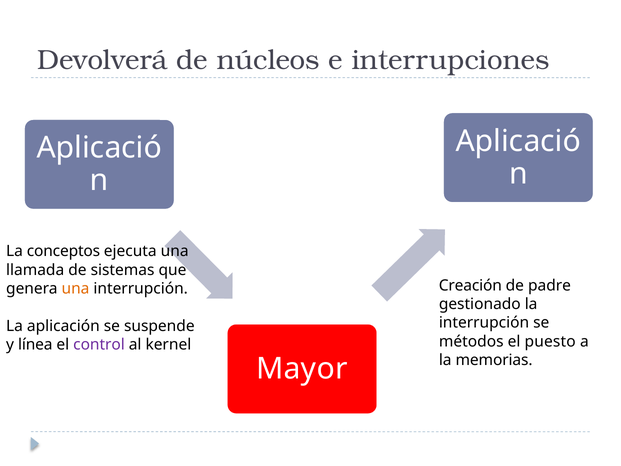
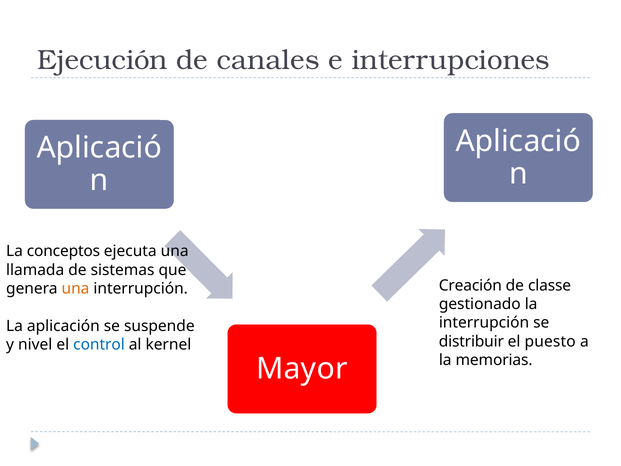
Devolverá: Devolverá -> Ejecución (102, 60)
núcleos: núcleos -> canales (268, 60)
padre: padre -> classe (550, 285)
métodos: métodos -> distribuir (471, 341)
línea: línea -> nivel (35, 344)
control colour: purple -> blue (99, 344)
